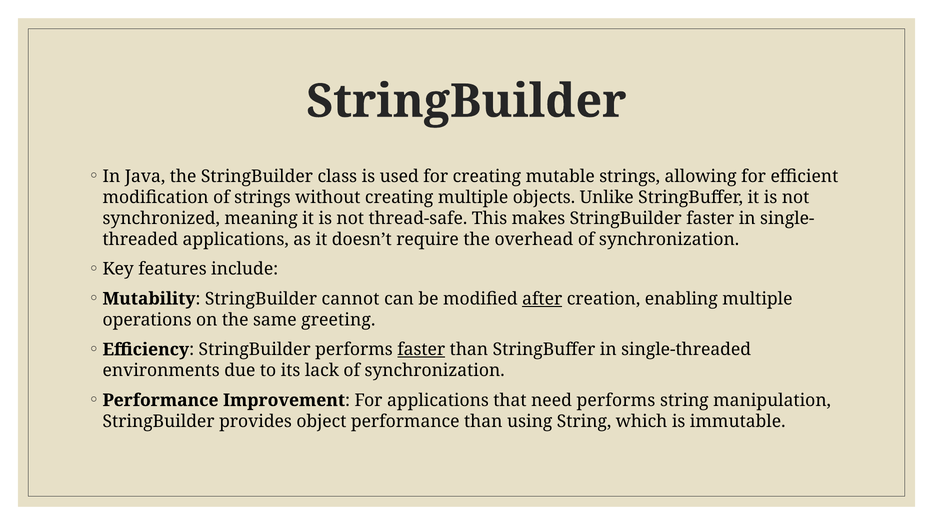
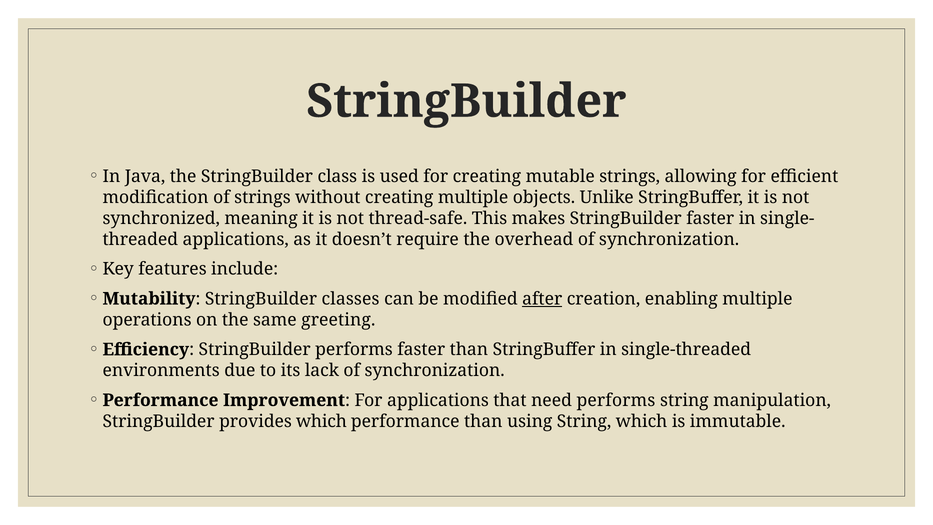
cannot: cannot -> classes (350, 299)
faster underline: present -> none (421, 349)
provides object: object -> which (321, 421)
